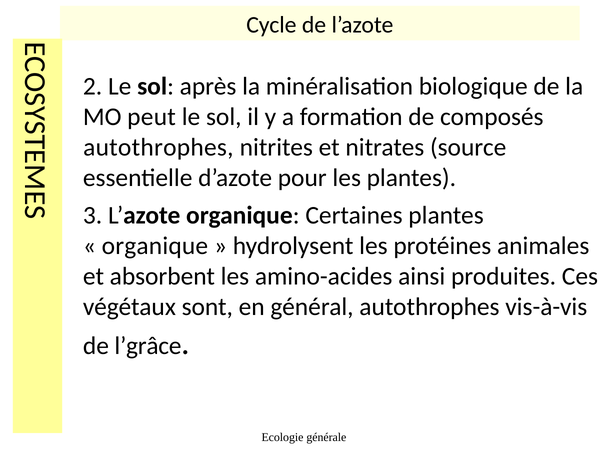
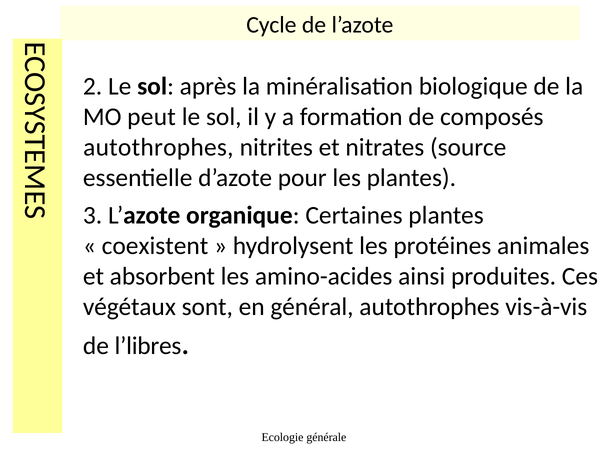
organique: organique -> coexistent (155, 246)
l’grâce: l’grâce -> l’libres (148, 346)
